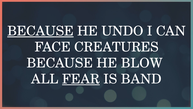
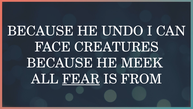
BECAUSE underline: present -> none (40, 31)
BLOW: BLOW -> MEEK (142, 63)
BAND: BAND -> FROM (141, 79)
